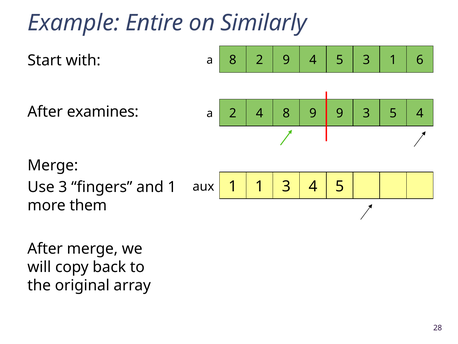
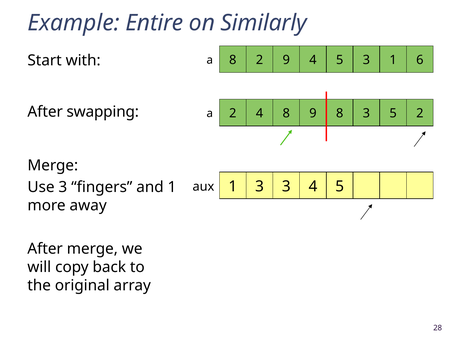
examines: examines -> swapping (103, 112)
9 9: 9 -> 8 (340, 113)
5 4: 4 -> 2 (420, 113)
1 1: 1 -> 3 (260, 186)
them: them -> away (88, 205)
